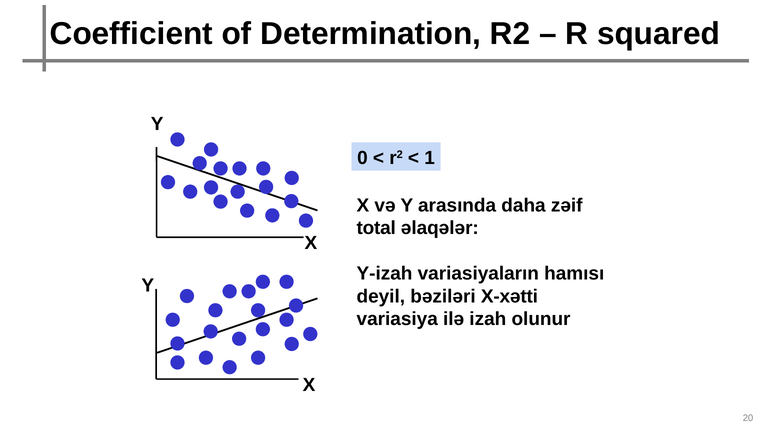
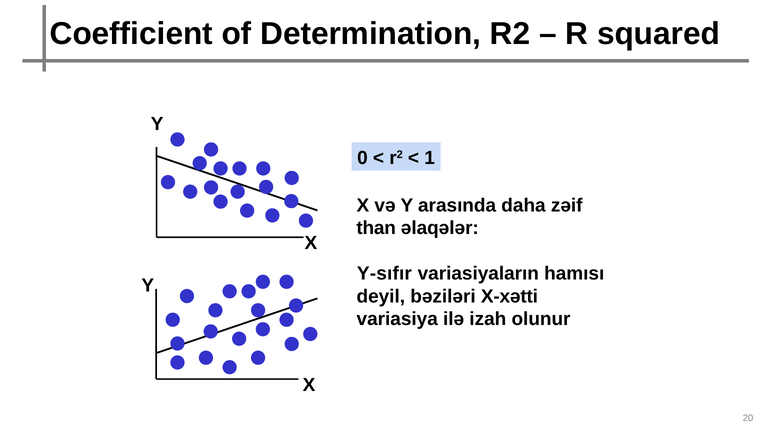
total: total -> than (376, 228)
Y-izah: Y-izah -> Y-sıfır (384, 274)
